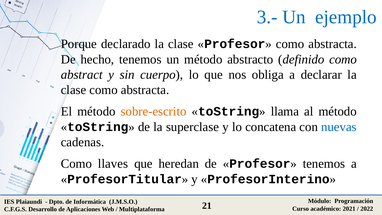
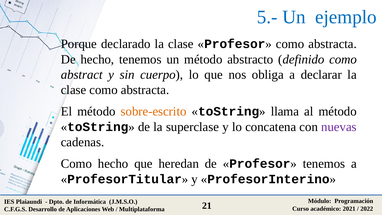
3.-: 3.- -> 5.- (267, 17)
nuevas colour: blue -> purple (339, 127)
Como llaves: llaves -> hecho (113, 164)
